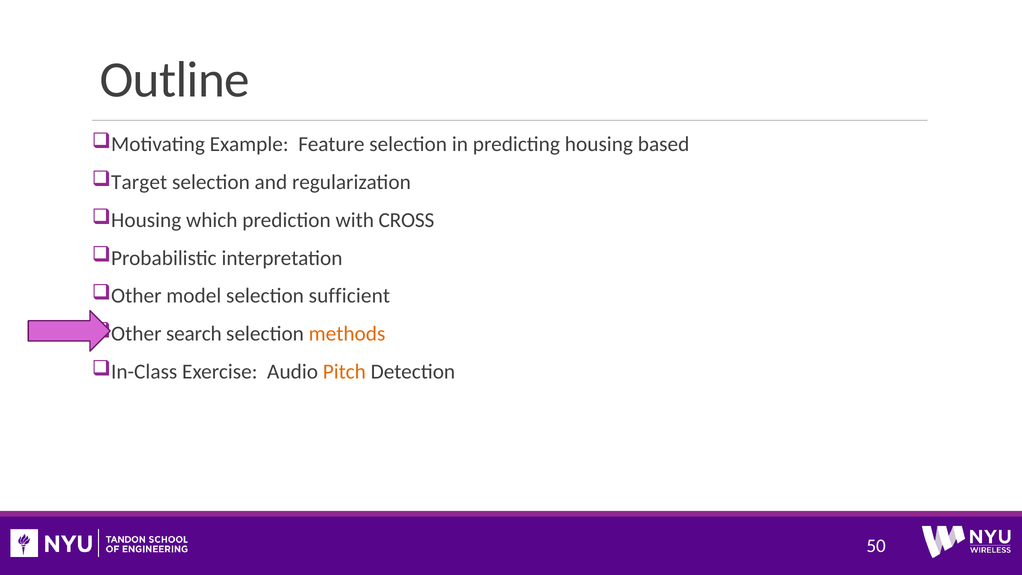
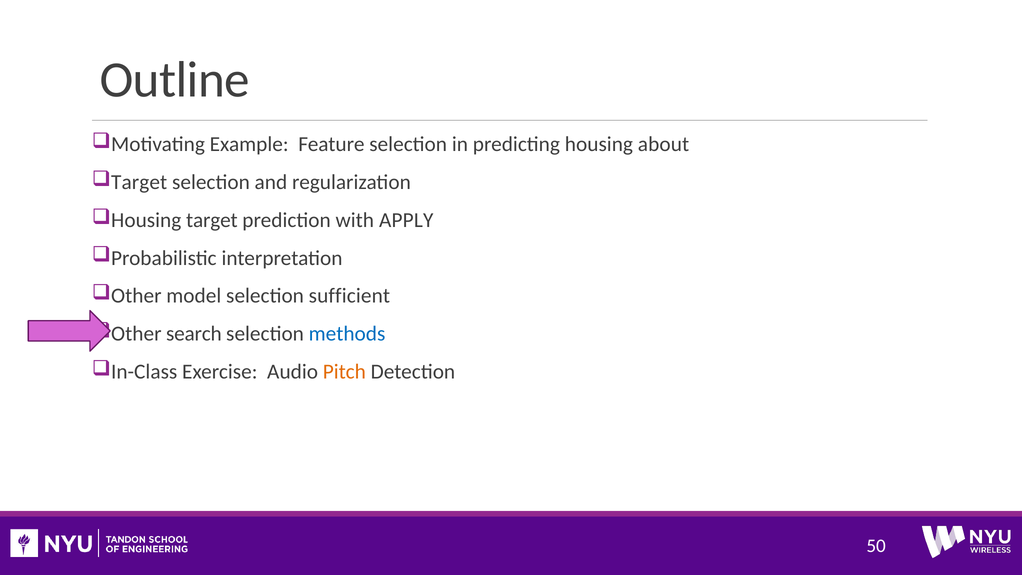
based: based -> about (664, 144)
Housing which: which -> target (212, 220)
CROSS: CROSS -> APPLY (406, 220)
methods colour: orange -> blue (347, 334)
